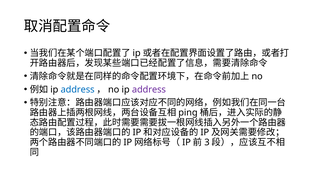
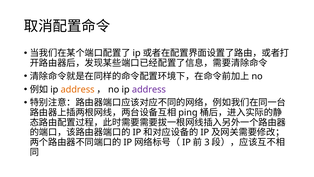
address colour: blue -> orange (78, 89)
